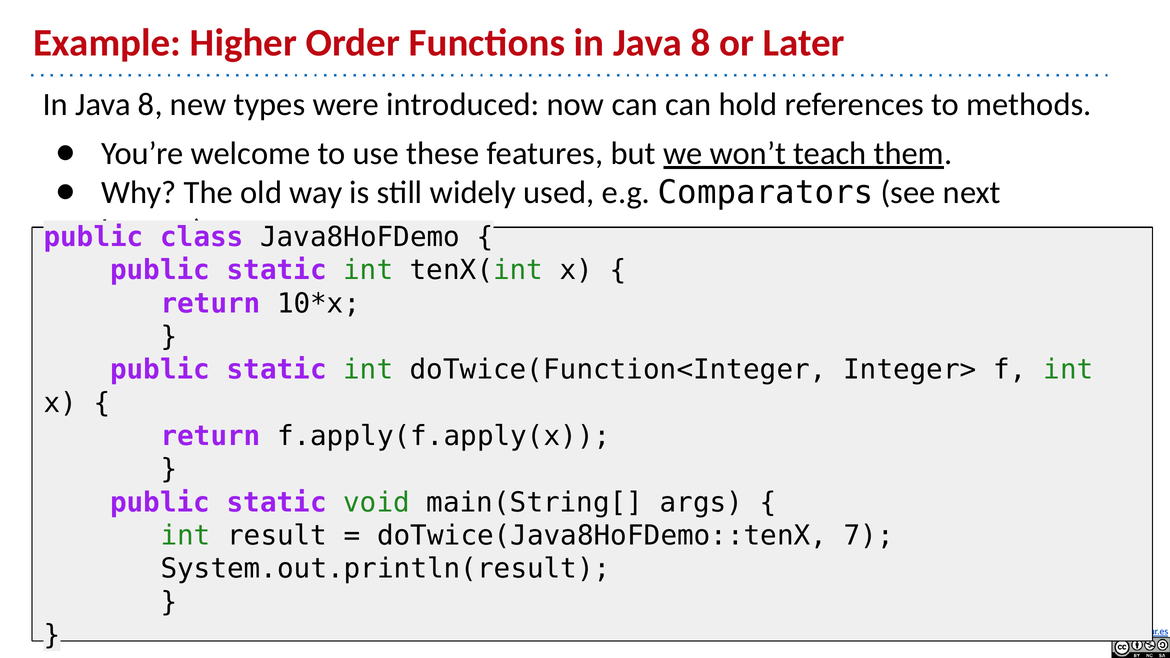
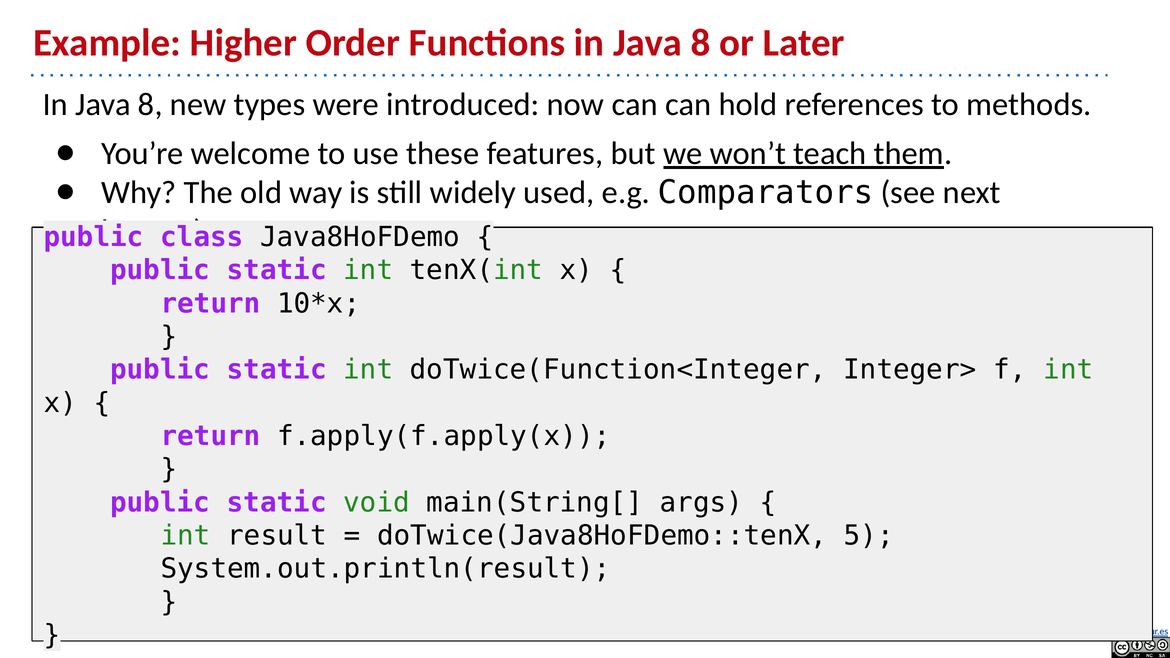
7: 7 -> 5 (869, 536)
